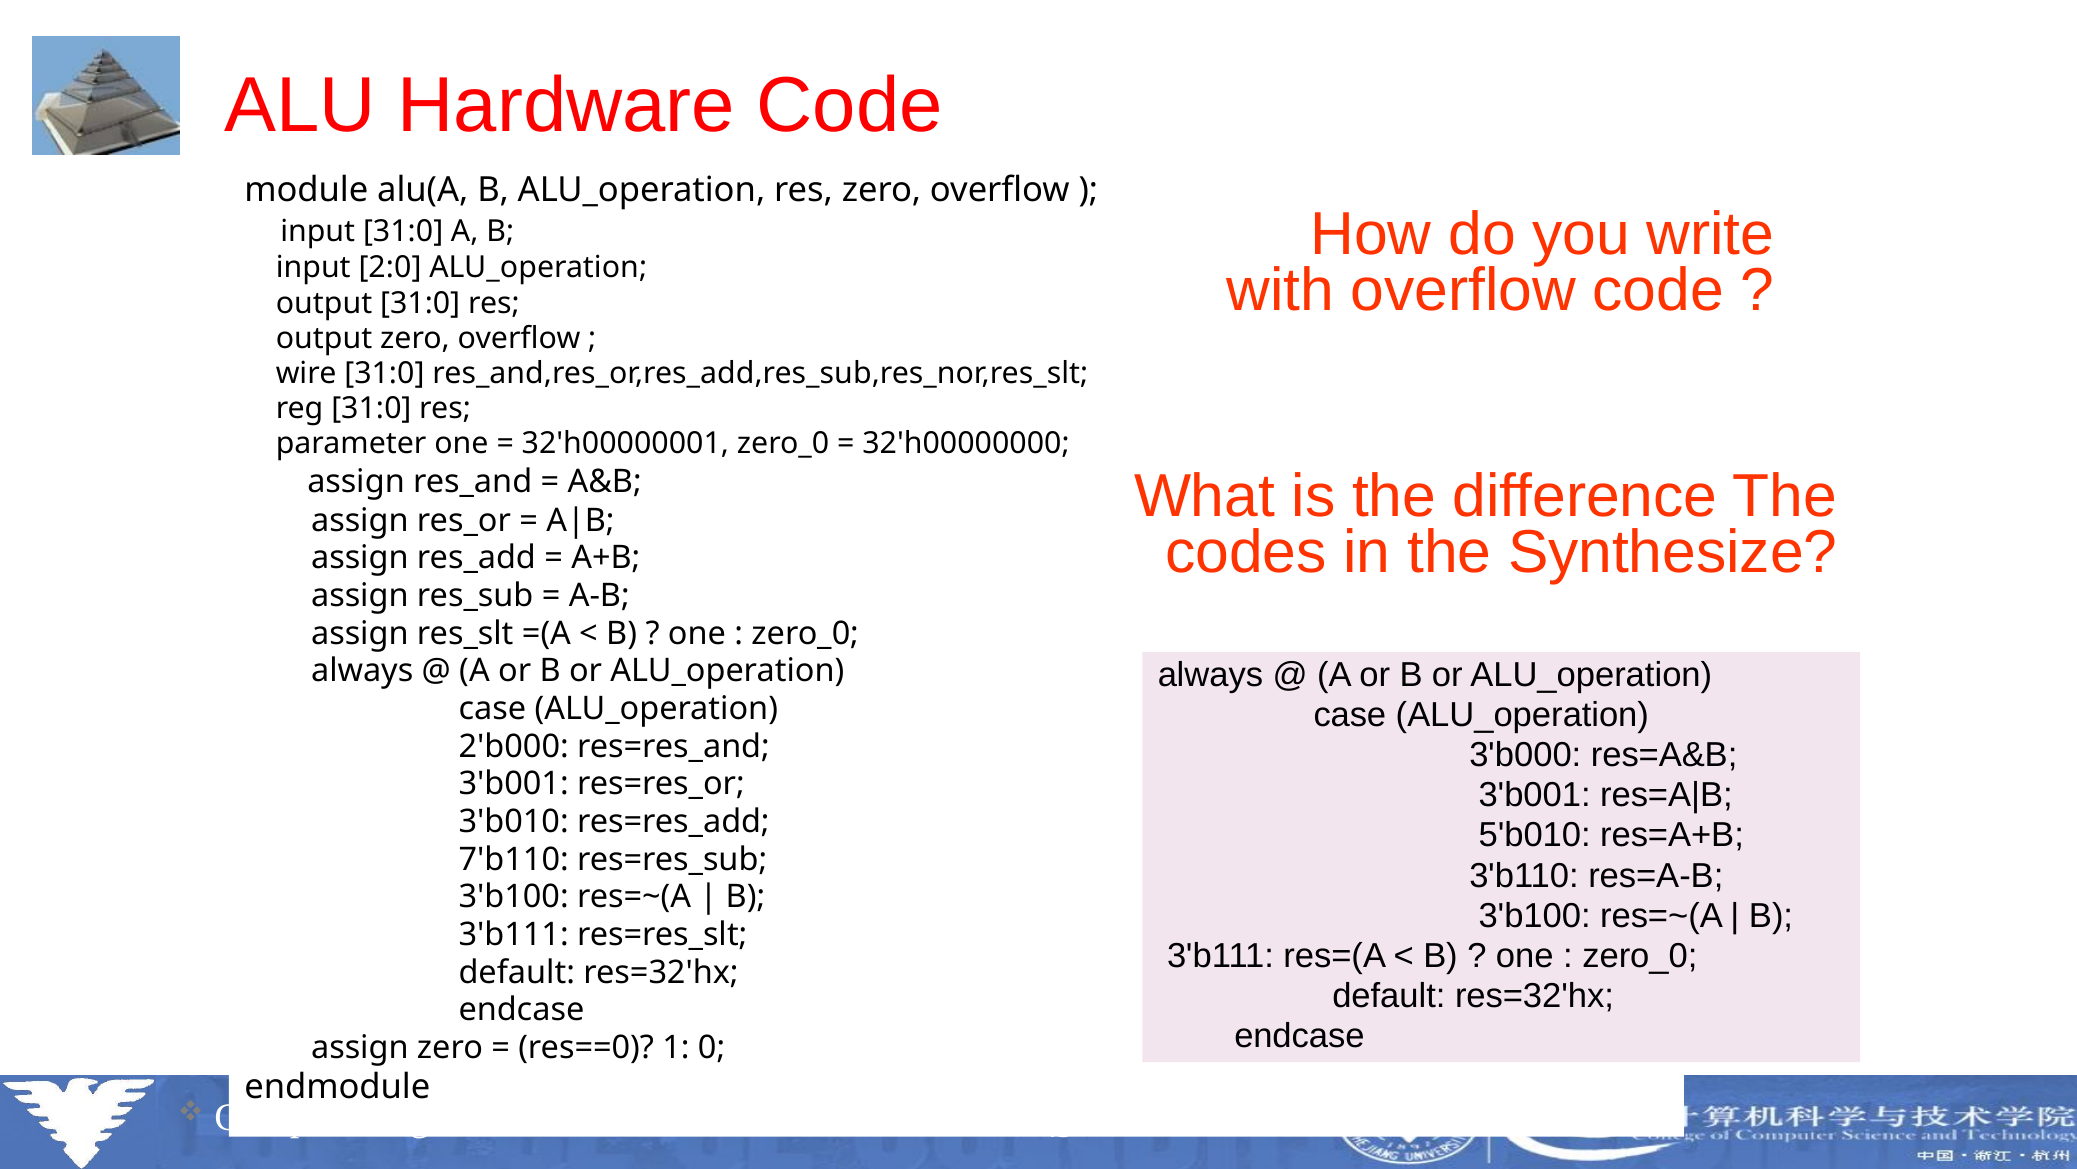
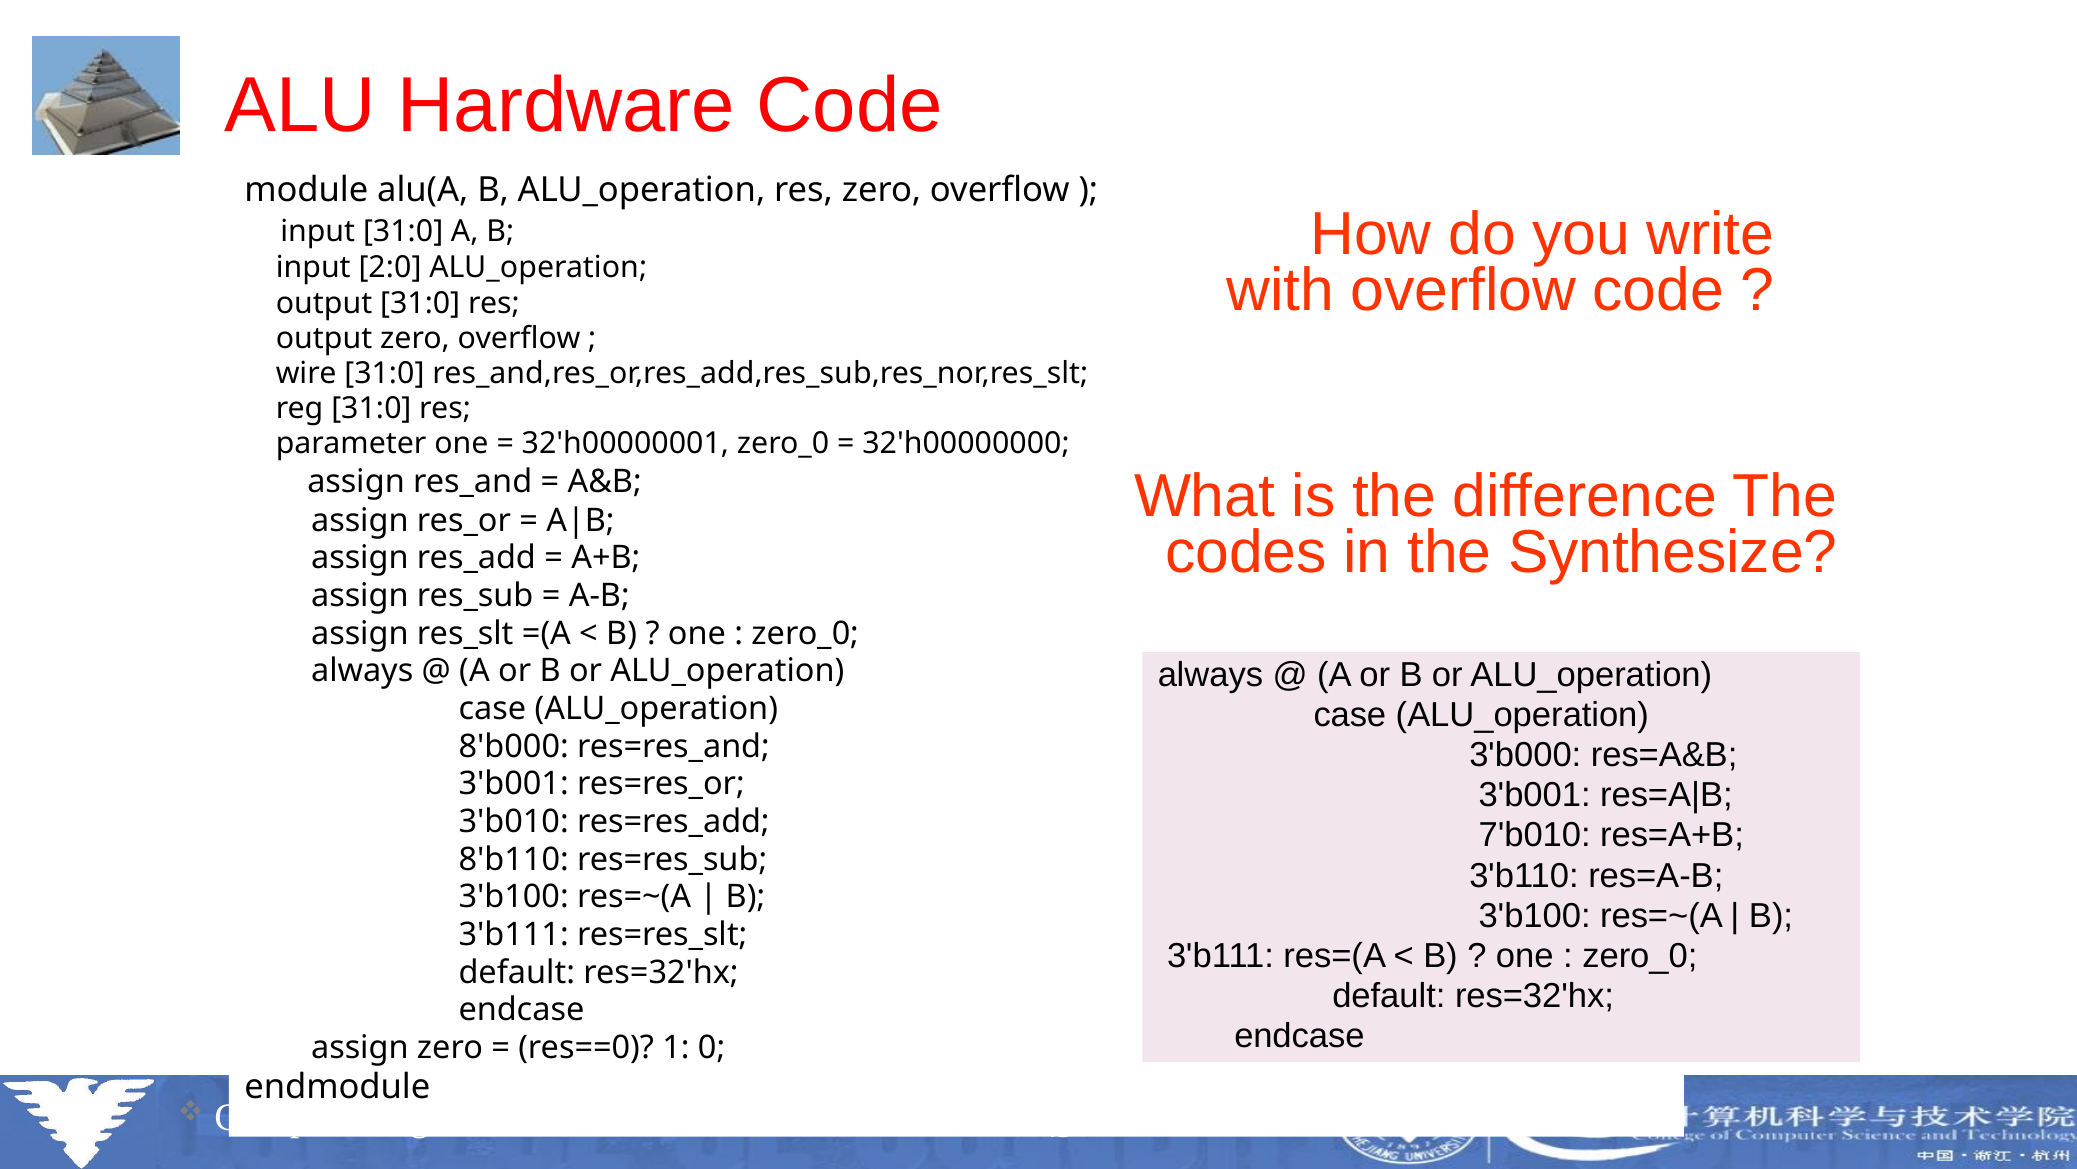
2'b000: 2'b000 -> 8'b000 (514, 746)
5'b010: 5'b010 -> 7'b010 (1535, 835)
7'b110: 7'b110 -> 8'b110 (514, 859)
